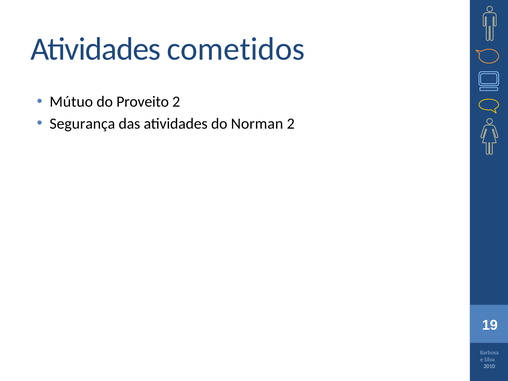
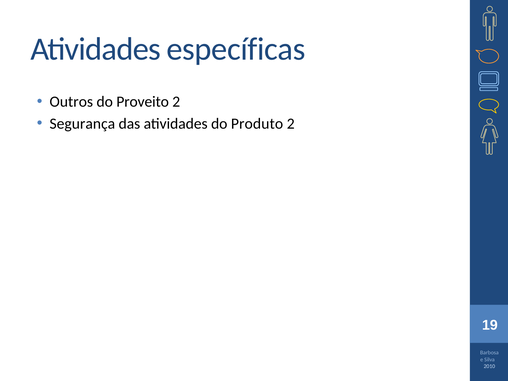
cometidos: cometidos -> específicas (236, 49)
Mútuo: Mútuo -> Outros (71, 102)
Norman: Norman -> Produto (257, 124)
